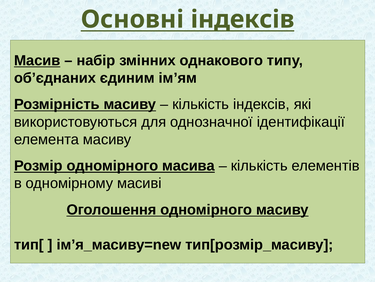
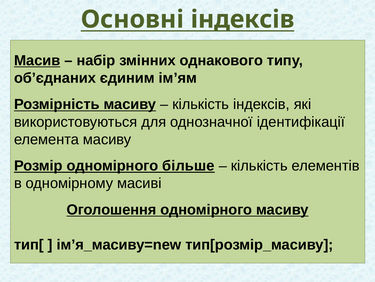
масива: масива -> більше (188, 165)
